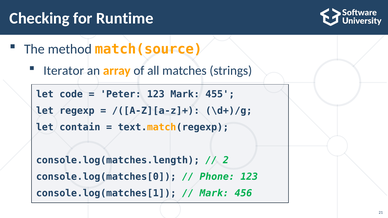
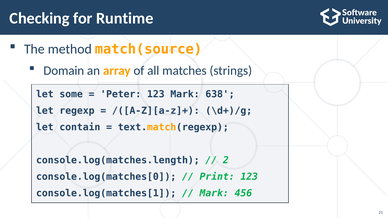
Iterator: Iterator -> Domain (64, 71)
code: code -> some (71, 94)
455: 455 -> 638 (220, 94)
Phone: Phone -> Print (217, 177)
